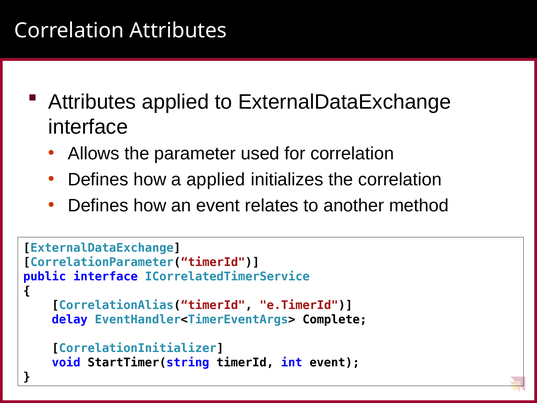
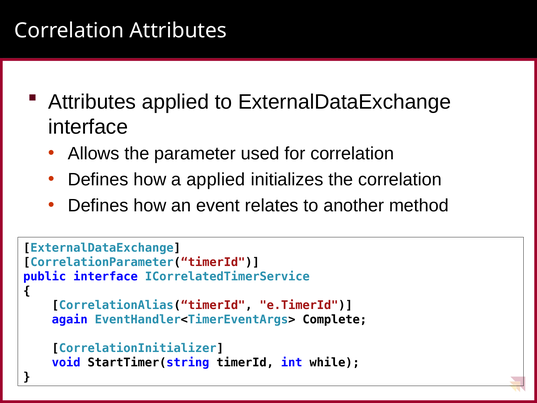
delay: delay -> again (70, 319)
int event: event -> while (335, 362)
